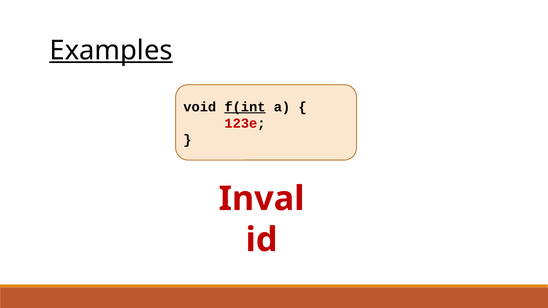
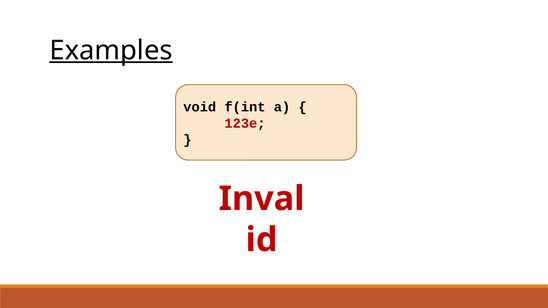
f(int underline: present -> none (245, 107)
